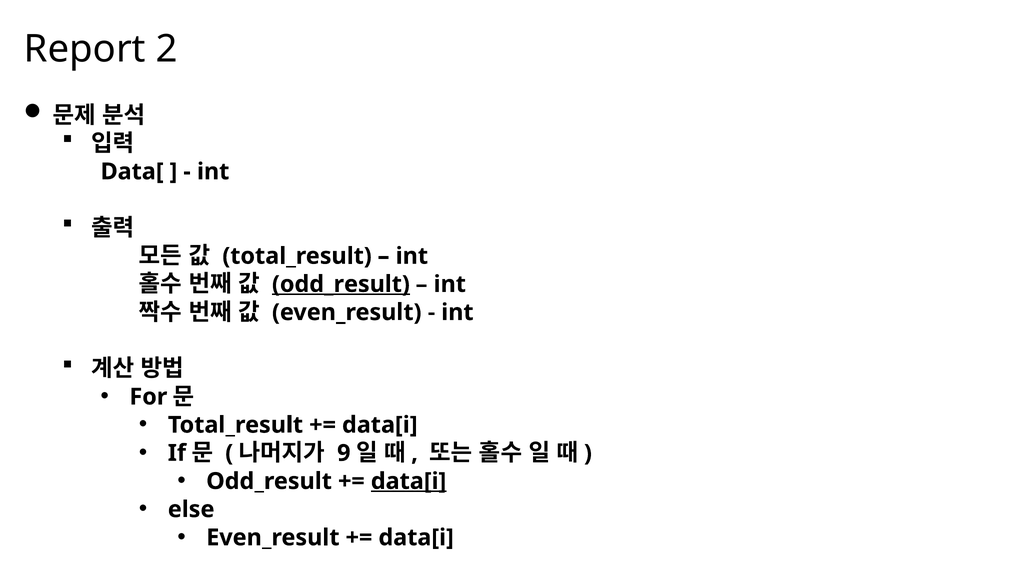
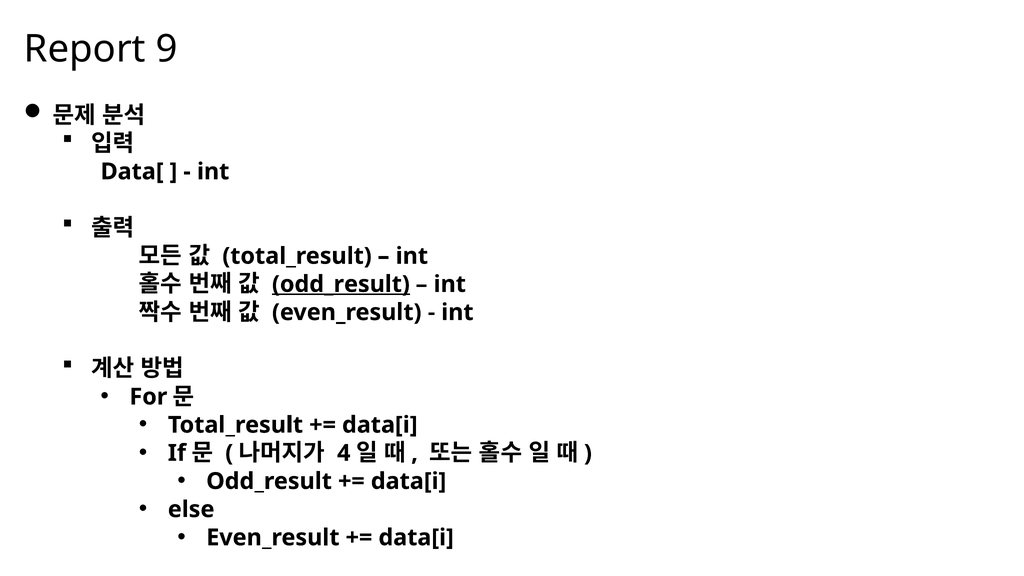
2: 2 -> 9 (167, 49)
9: 9 -> 4 (344, 453)
data[i underline: present -> none (409, 481)
